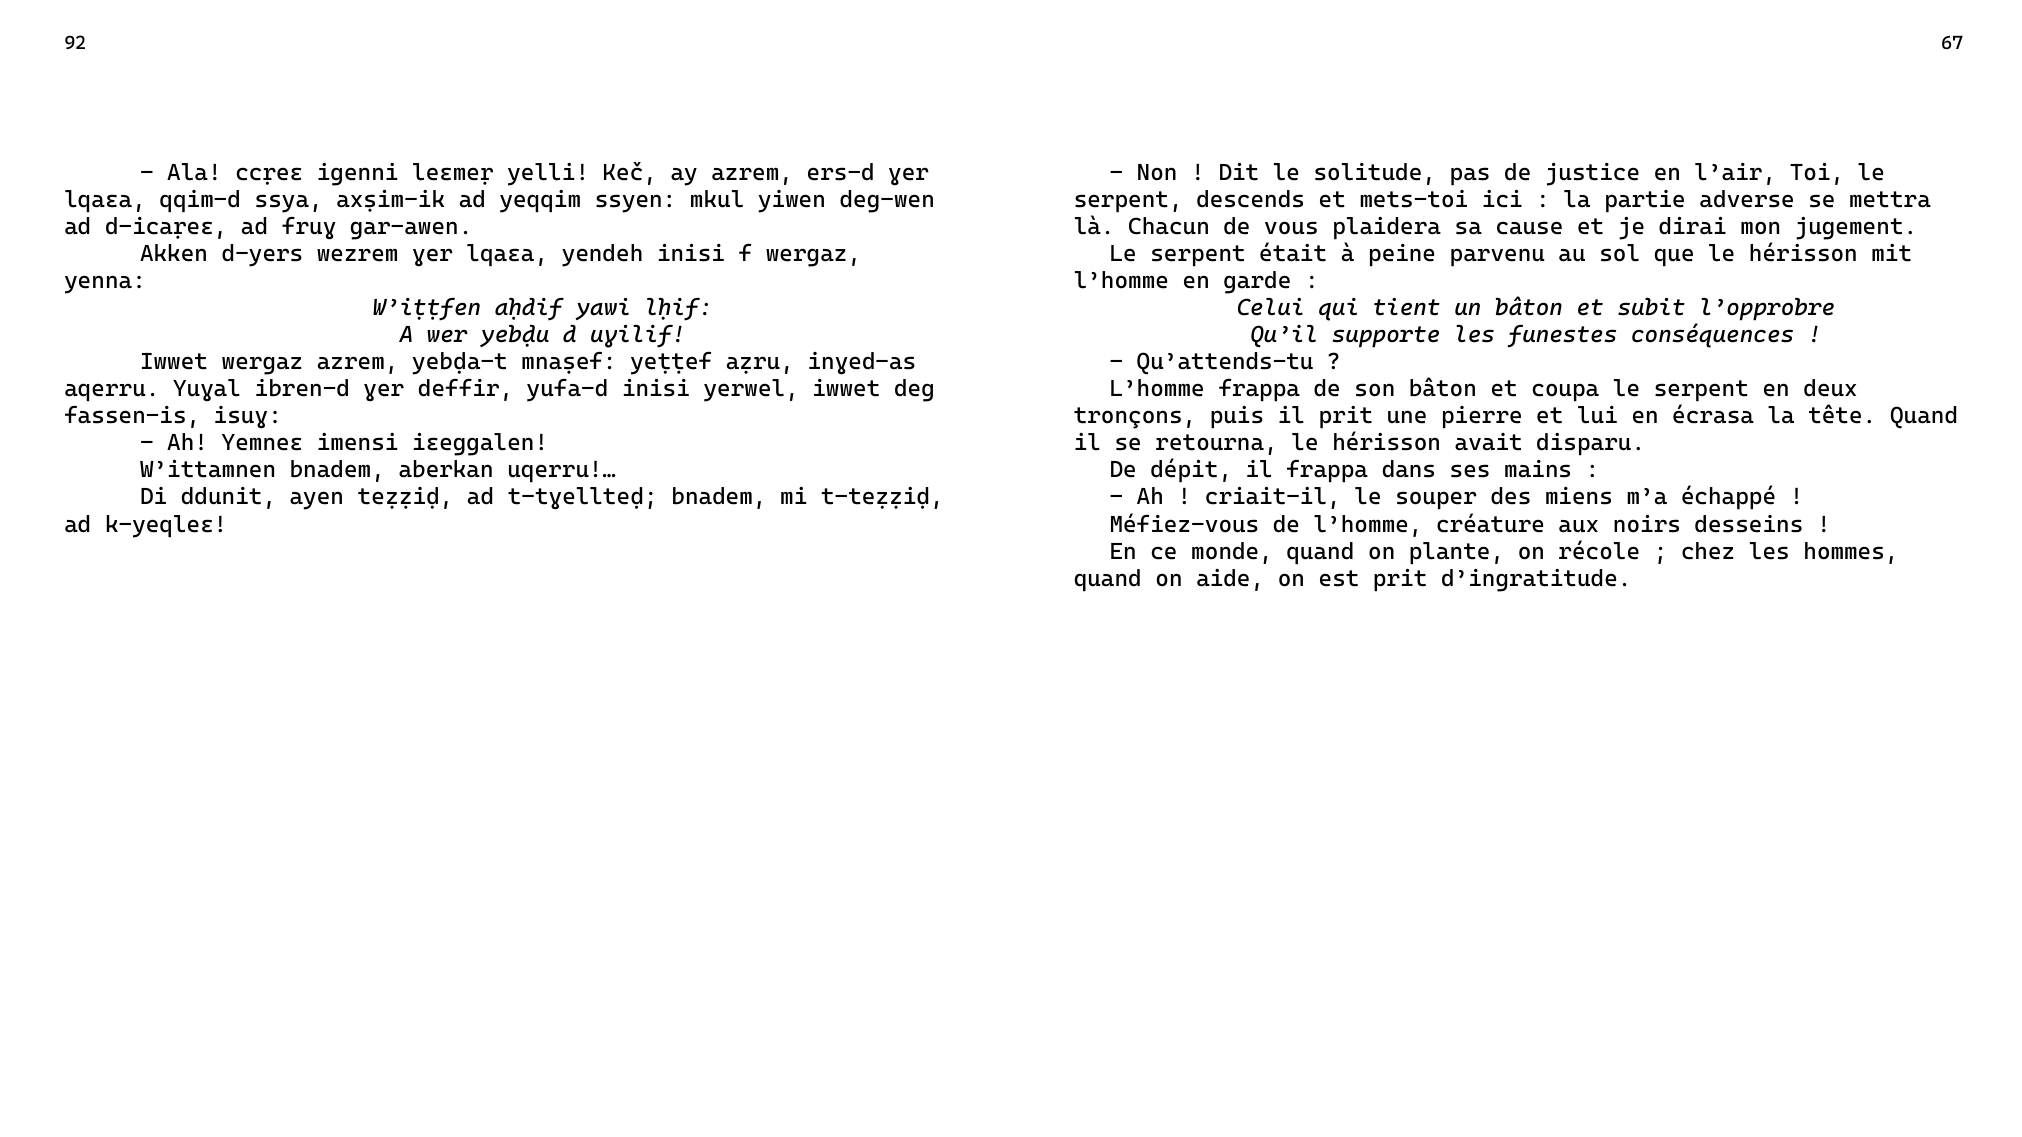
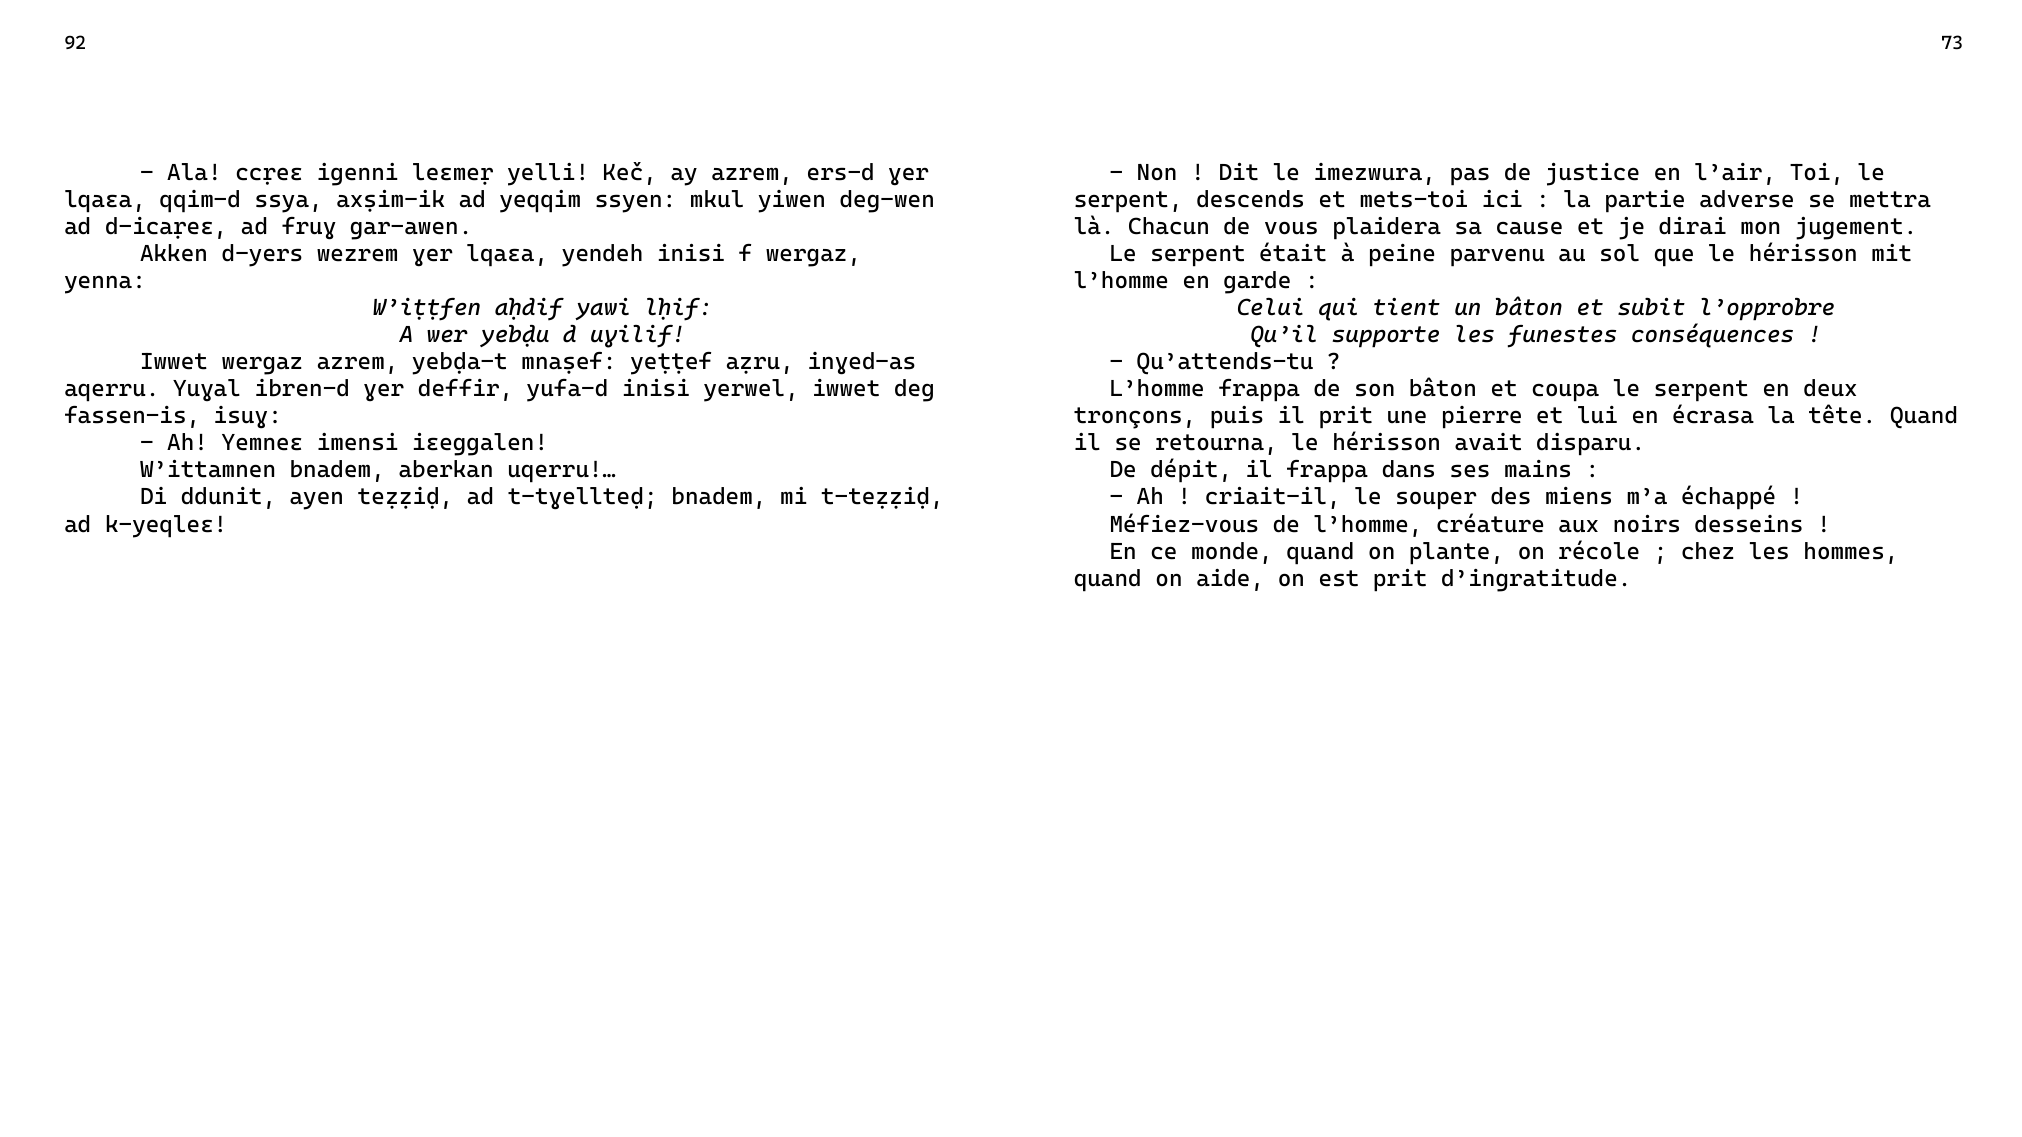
67: 67 -> 73 (1952, 44)
solitude: solitude -> imezwura (1375, 173)
